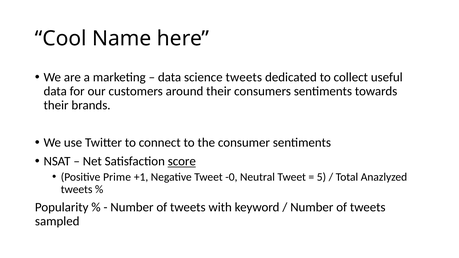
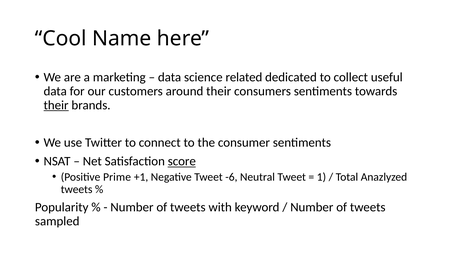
science tweets: tweets -> related (244, 77)
their underline: none -> present (56, 105)
-0: -0 -> -6 (231, 177)
5: 5 -> 1 (321, 177)
